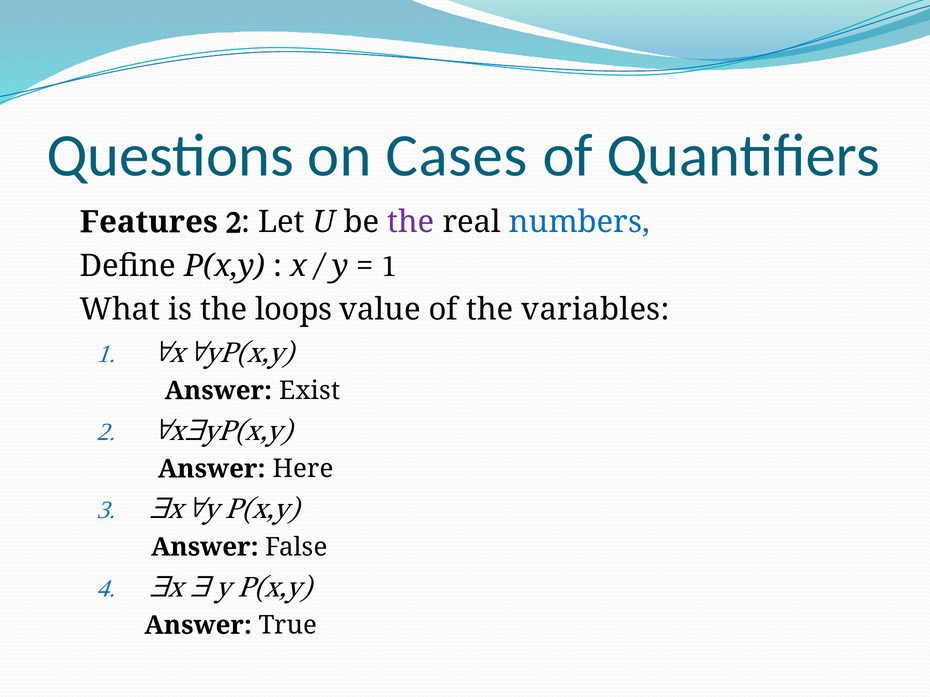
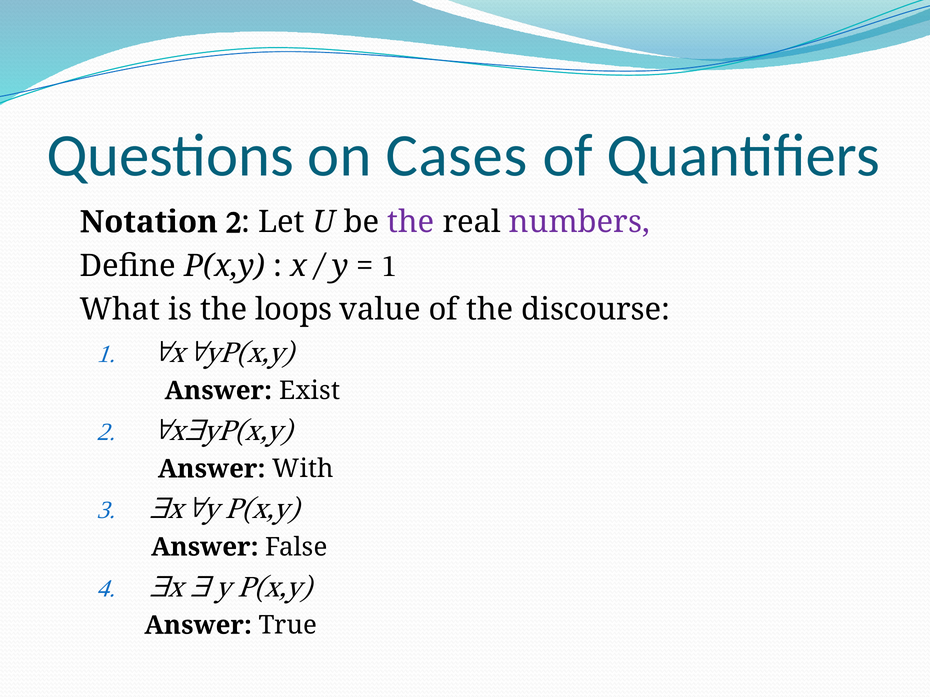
Features: Features -> Notation (149, 222)
numbers colour: blue -> purple (579, 222)
variables: variables -> discourse (596, 310)
Here: Here -> With (303, 469)
